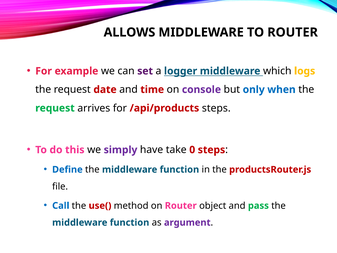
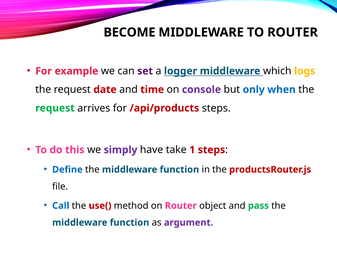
ALLOWS: ALLOWS -> BECOME (129, 32)
0: 0 -> 1 (192, 150)
